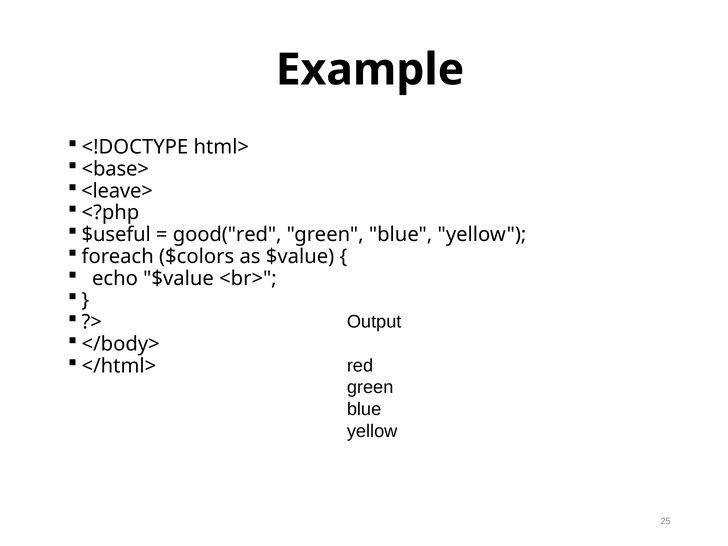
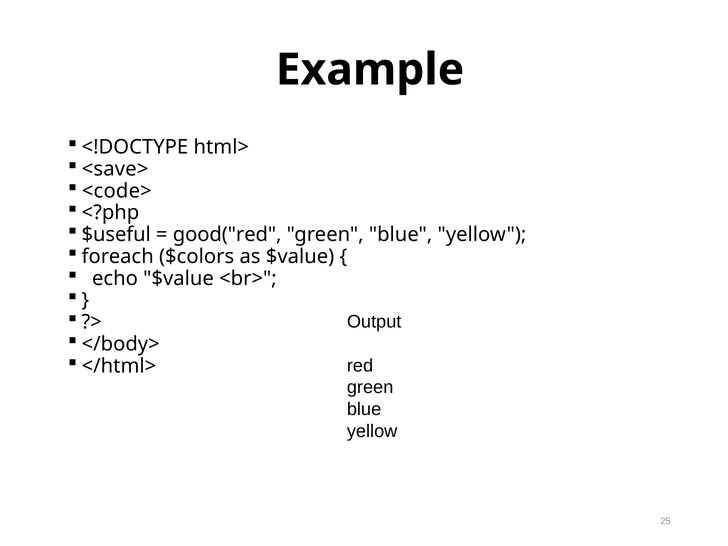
<base>: <base> -> <save> (115, 169)
<leave>: <leave> -> <code> (117, 191)
